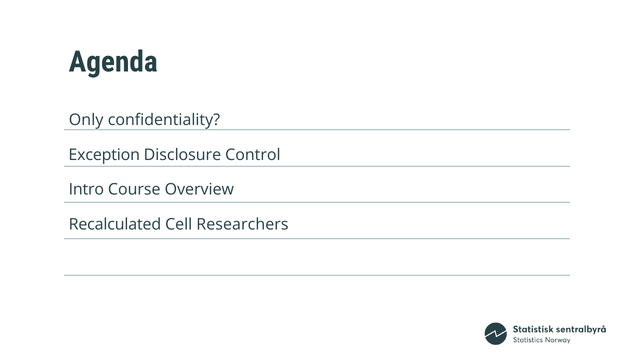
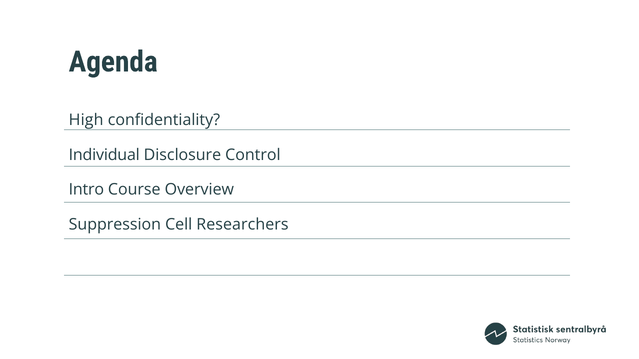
Only: Only -> High (86, 120)
Exception: Exception -> Individual (104, 155)
Recalculated: Recalculated -> Suppression (115, 225)
